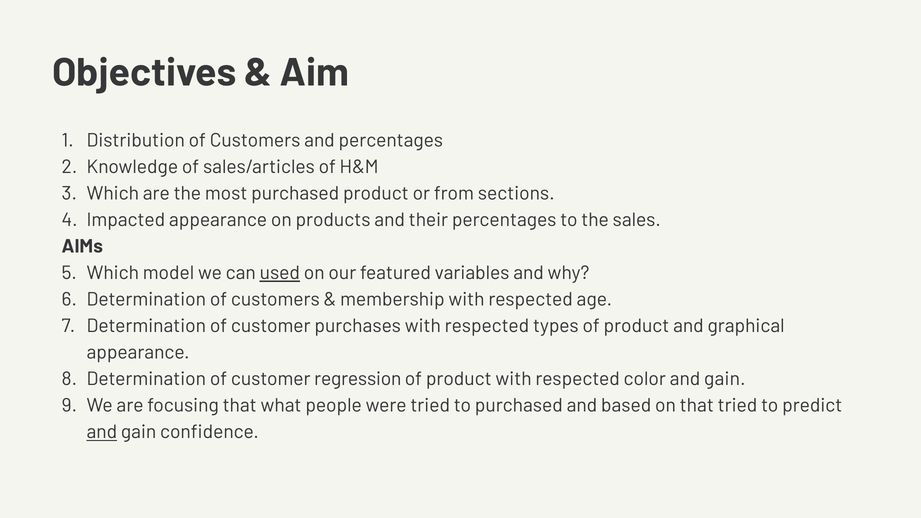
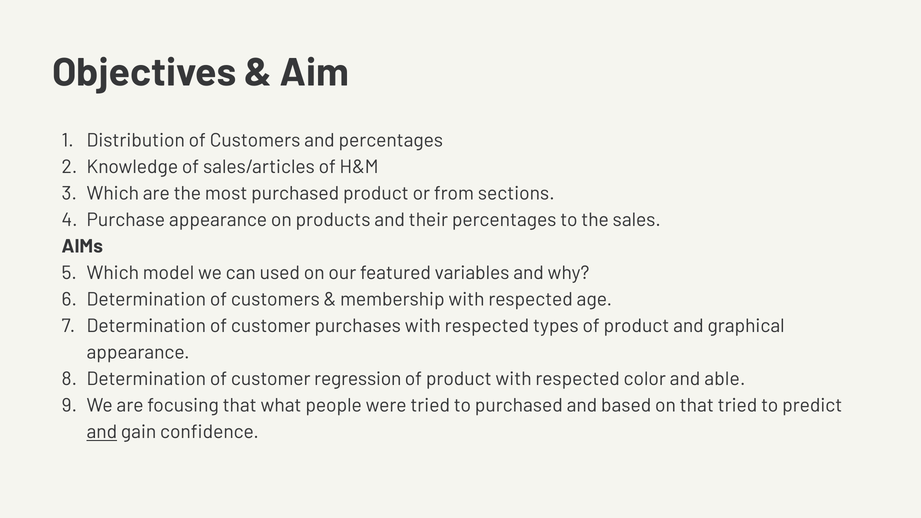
Impacted: Impacted -> Purchase (126, 220)
used underline: present -> none (280, 273)
color and gain: gain -> able (725, 379)
